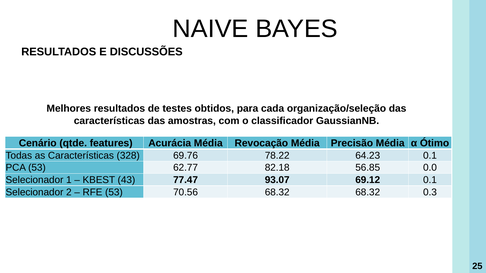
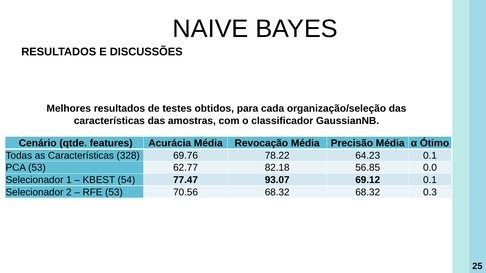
43: 43 -> 54 (126, 180)
